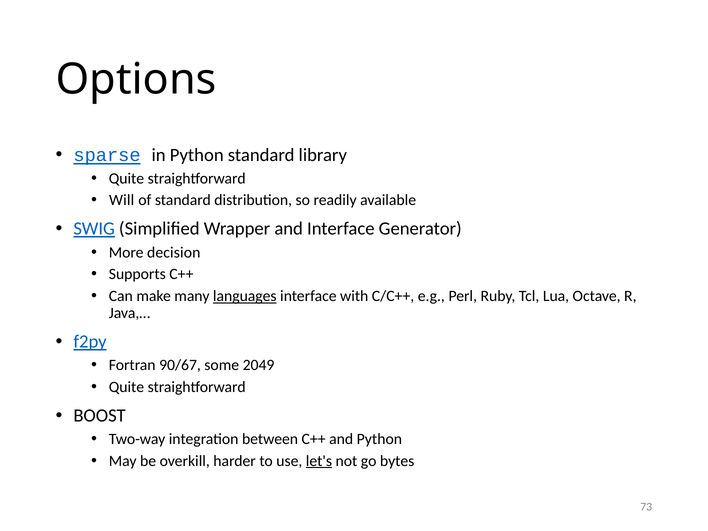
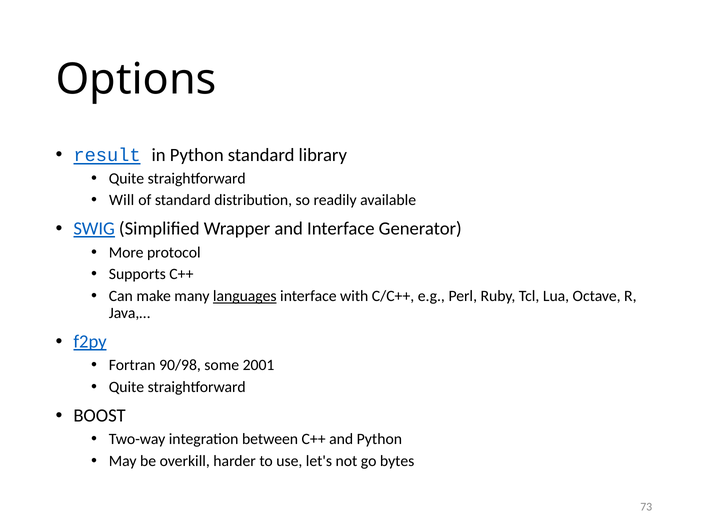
sparse: sparse -> result (107, 155)
decision: decision -> protocol (174, 252)
90/67: 90/67 -> 90/98 (180, 365)
2049: 2049 -> 2001 (259, 365)
let's underline: present -> none (319, 461)
